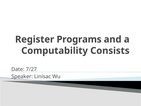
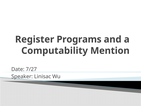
Consists: Consists -> Mention (110, 51)
